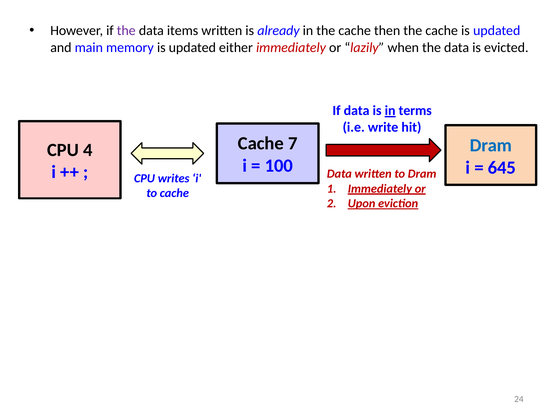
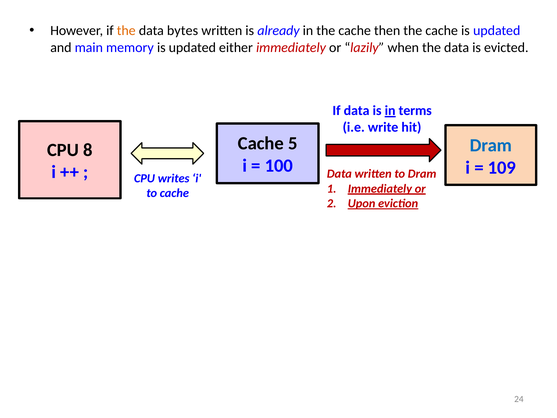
the colour: purple -> orange (126, 31)
items: items -> bytes (183, 31)
7: 7 -> 5 (293, 143)
4: 4 -> 8 (88, 150)
645: 645 -> 109 (502, 167)
